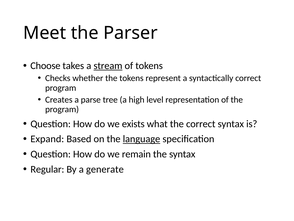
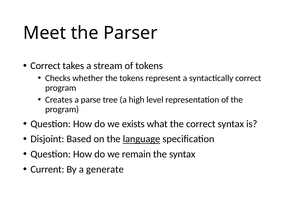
Choose: Choose -> Correct (45, 66)
stream underline: present -> none (108, 66)
Expand: Expand -> Disjoint (47, 139)
Regular: Regular -> Current (47, 169)
